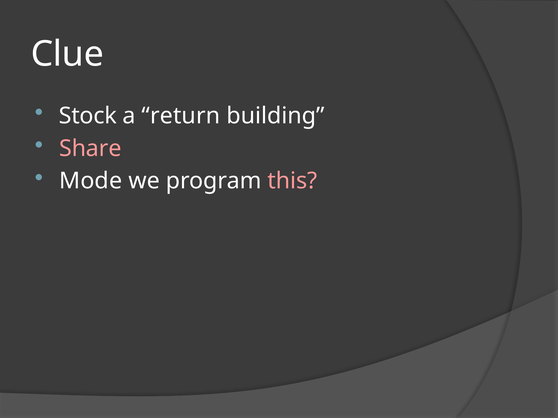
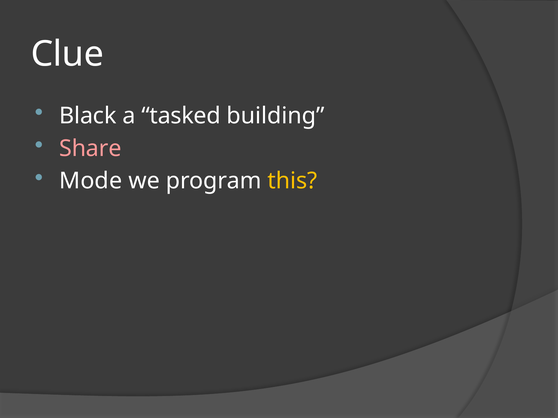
Stock: Stock -> Black (88, 116)
return: return -> tasked (181, 116)
this colour: pink -> yellow (292, 181)
